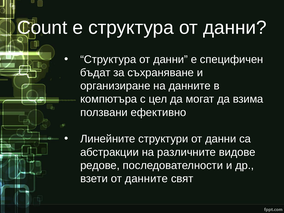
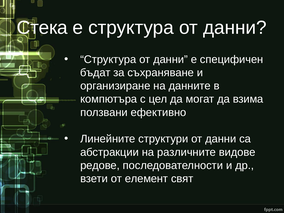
Count: Count -> Стека (42, 28)
от данните: данните -> елемент (146, 179)
